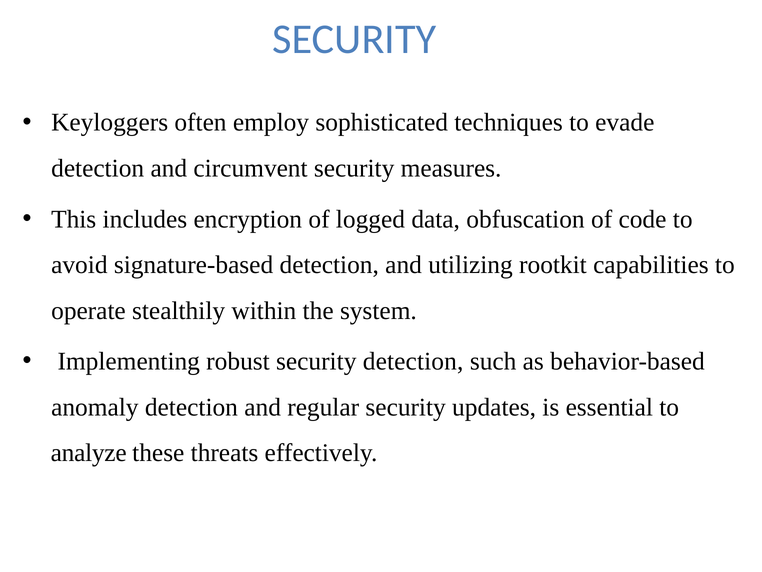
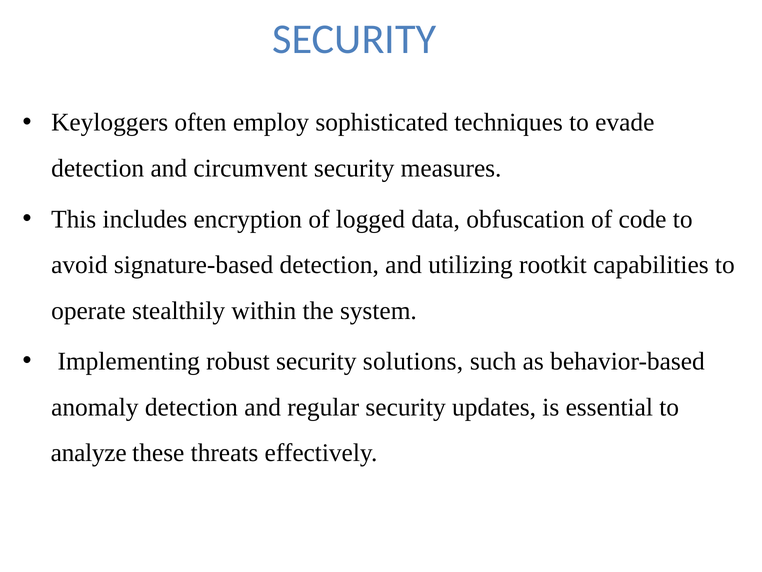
security detection: detection -> solutions (413, 361)
